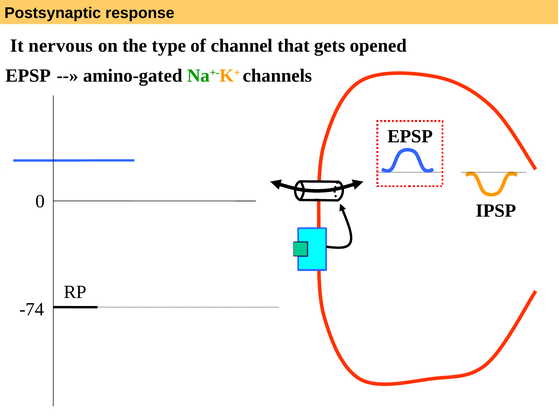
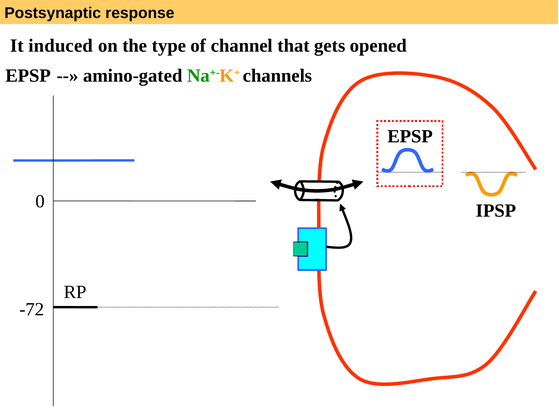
nervous: nervous -> induced (61, 46)
-74: -74 -> -72 (32, 310)
